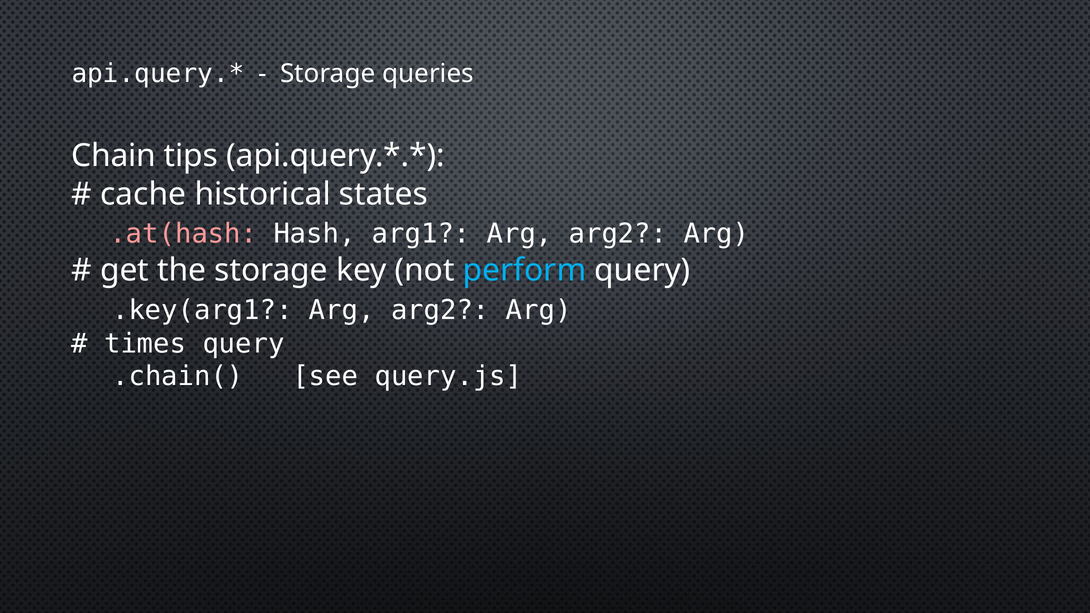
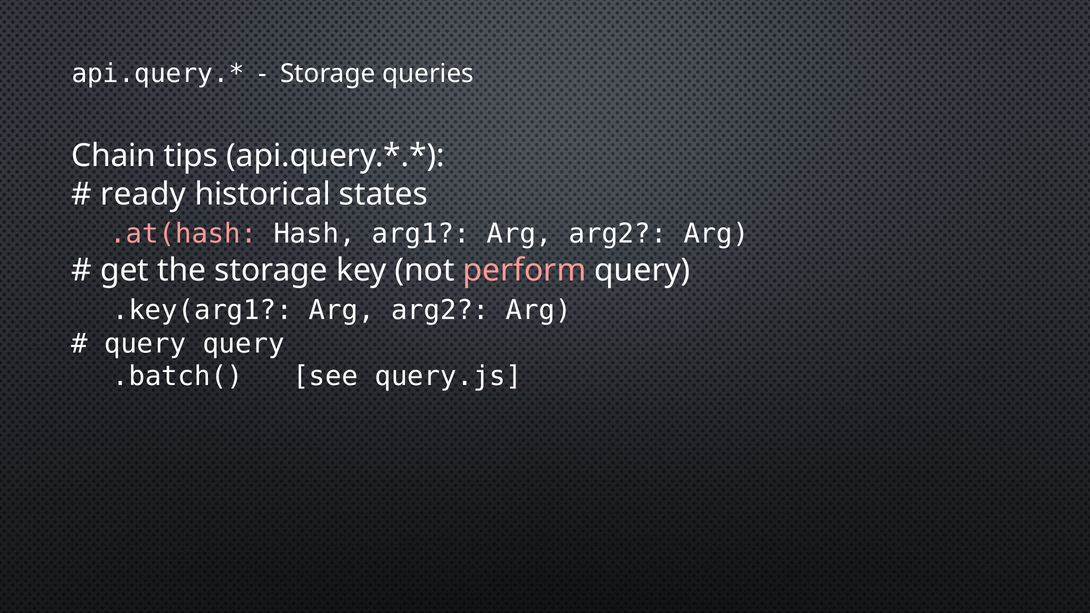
cache: cache -> ready (143, 194)
perform colour: light blue -> pink (525, 270)
times: times -> query (145, 344)
.chain(: .chain( -> .batch( (178, 376)
